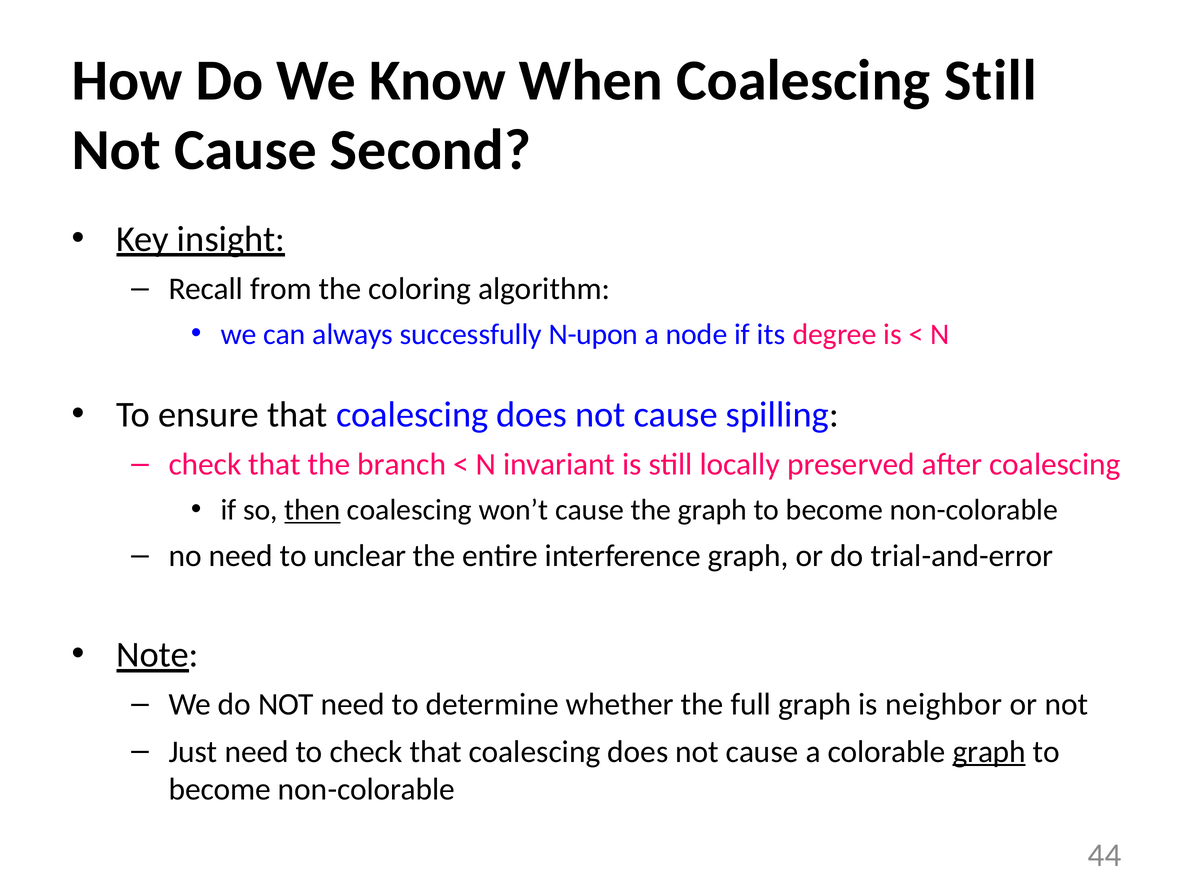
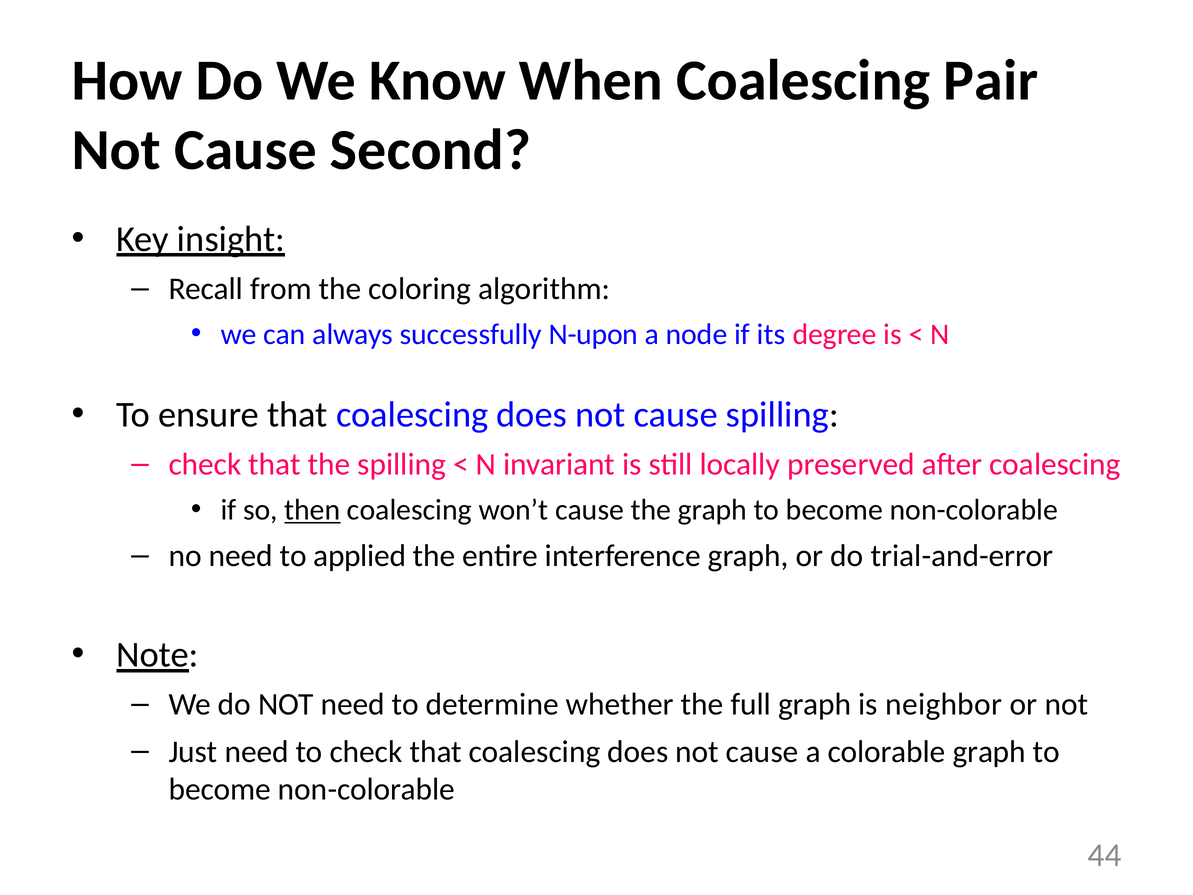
Coalescing Still: Still -> Pair (991, 81)
the branch: branch -> spilling (402, 464)
unclear: unclear -> applied (360, 556)
graph underline: present -> none (989, 751)
